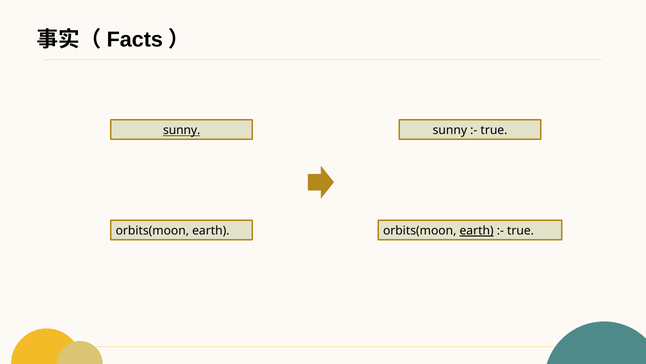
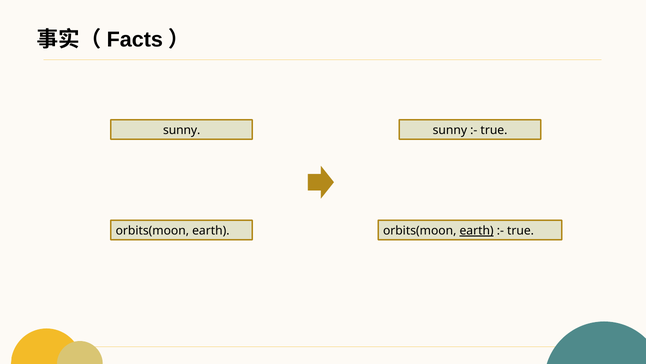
sunny underline: present -> none (182, 130)
